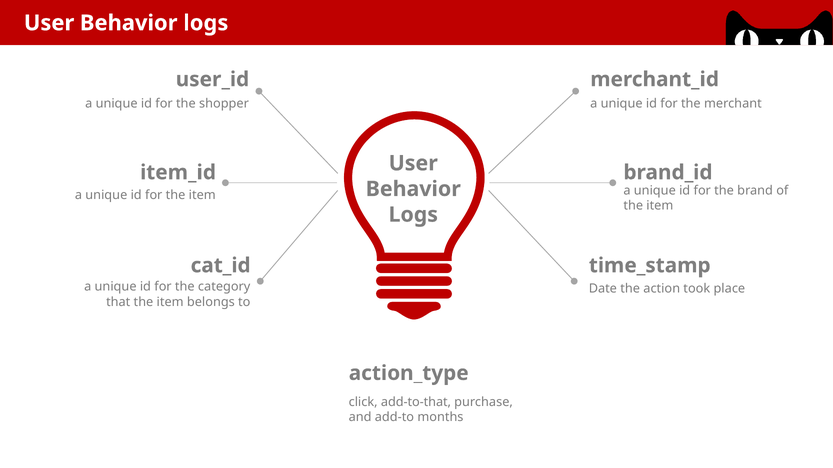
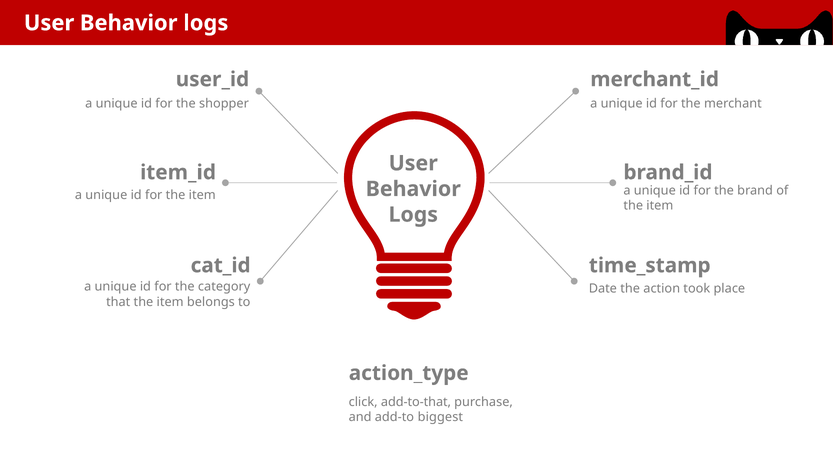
months: months -> biggest (440, 418)
